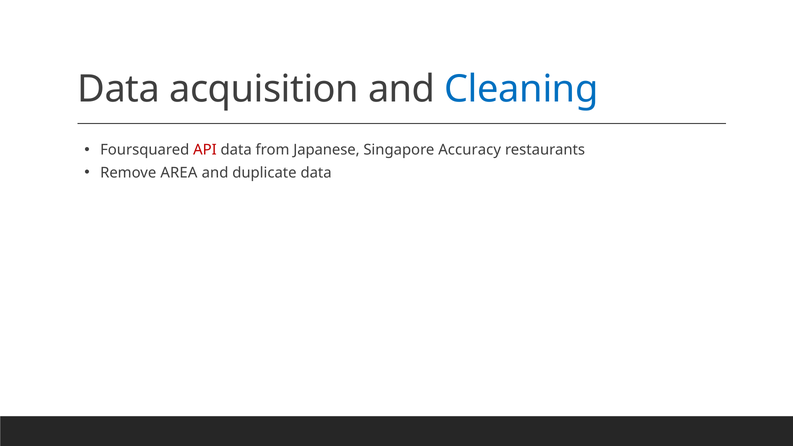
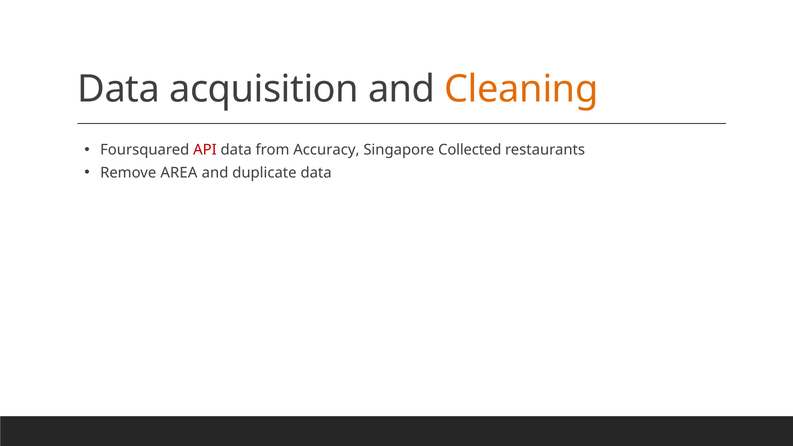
Cleaning colour: blue -> orange (521, 89)
Japanese: Japanese -> Accuracy (326, 150)
Accuracy: Accuracy -> Collected (470, 150)
